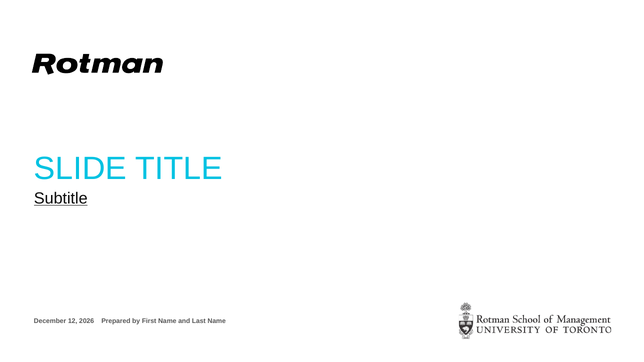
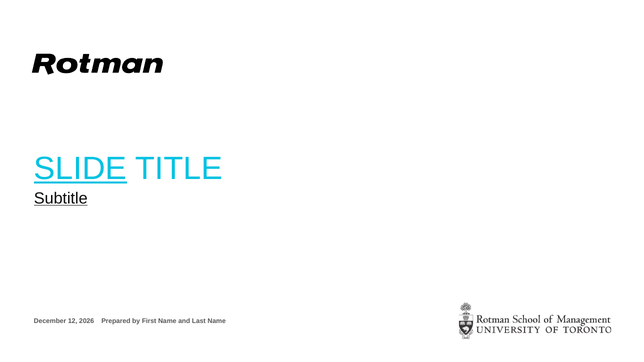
SLIDE underline: none -> present (80, 169)
